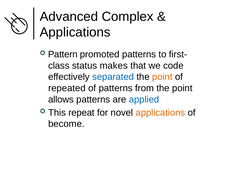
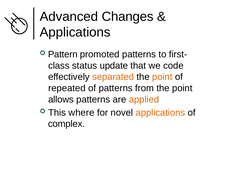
Complex: Complex -> Changes (128, 17)
makes: makes -> update (114, 66)
separated colour: blue -> orange (113, 77)
applied colour: blue -> orange (144, 99)
repeat: repeat -> where (81, 112)
become: become -> complex (66, 124)
